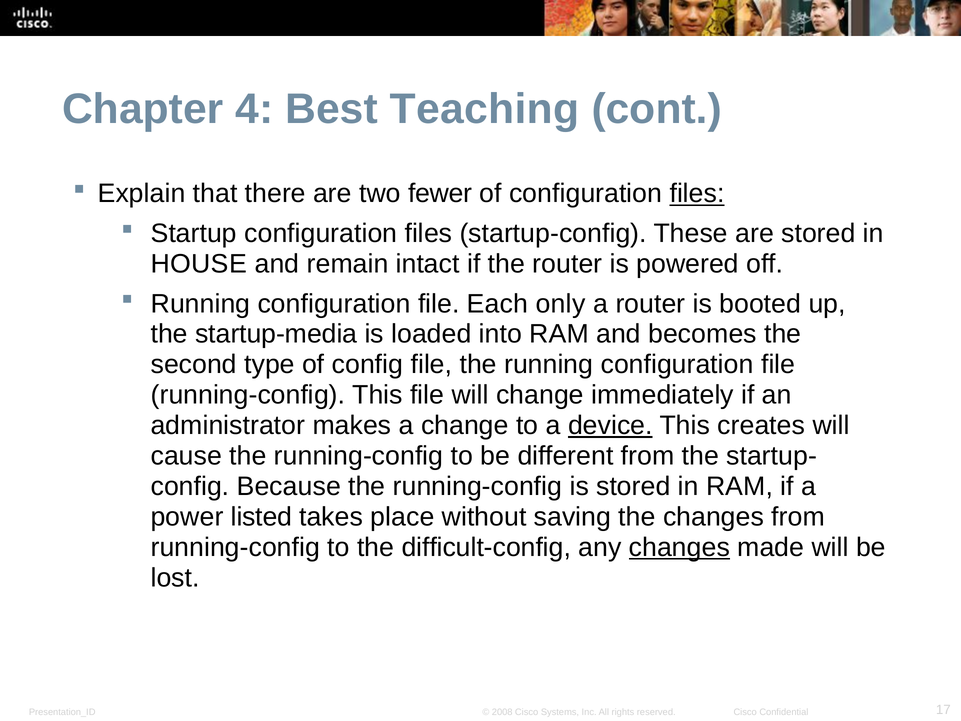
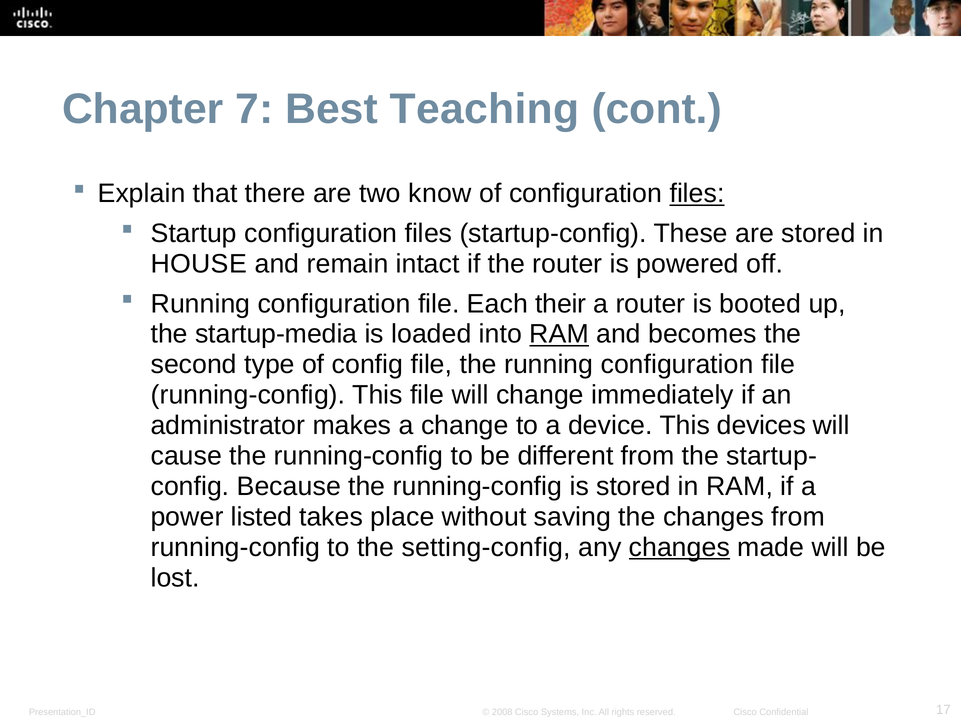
4: 4 -> 7 (254, 109)
fewer: fewer -> know (440, 194)
only: only -> their (561, 304)
RAM underline: none -> present (559, 334)
device underline: present -> none (610, 425)
creates: creates -> devices (761, 425)
difficult-config: difficult-config -> setting-config (486, 547)
